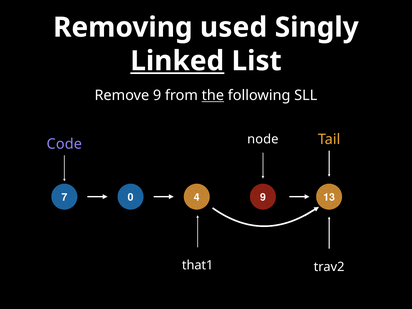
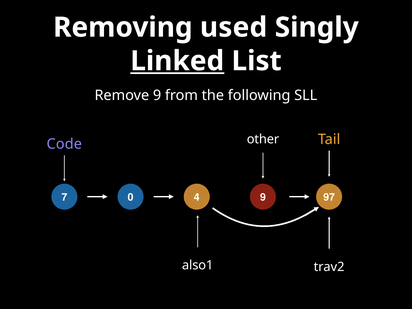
the underline: present -> none (213, 95)
node: node -> other (263, 139)
13: 13 -> 97 (329, 197)
that1: that1 -> also1 (198, 265)
